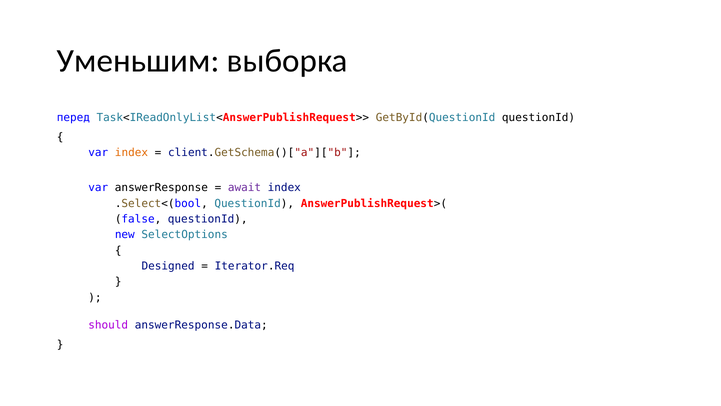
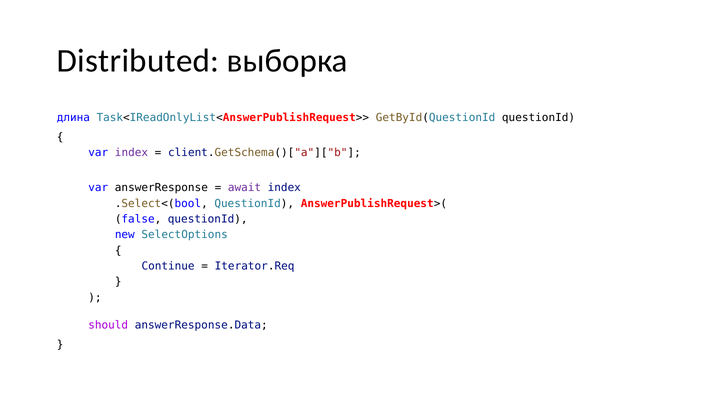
Уменьшим: Уменьшим -> Distributed (138, 61)
перед: перед -> длина (73, 117)
index colour: orange -> purple (131, 153)
Designed: Designed -> Continue (168, 266)
